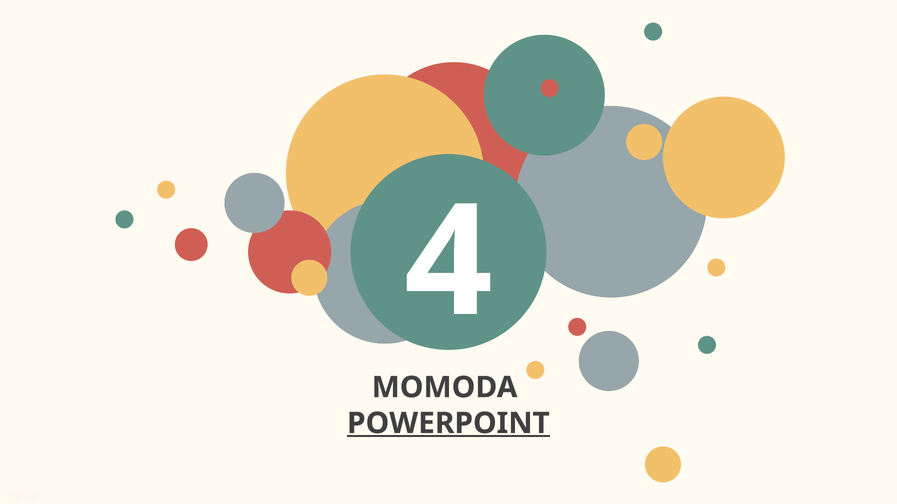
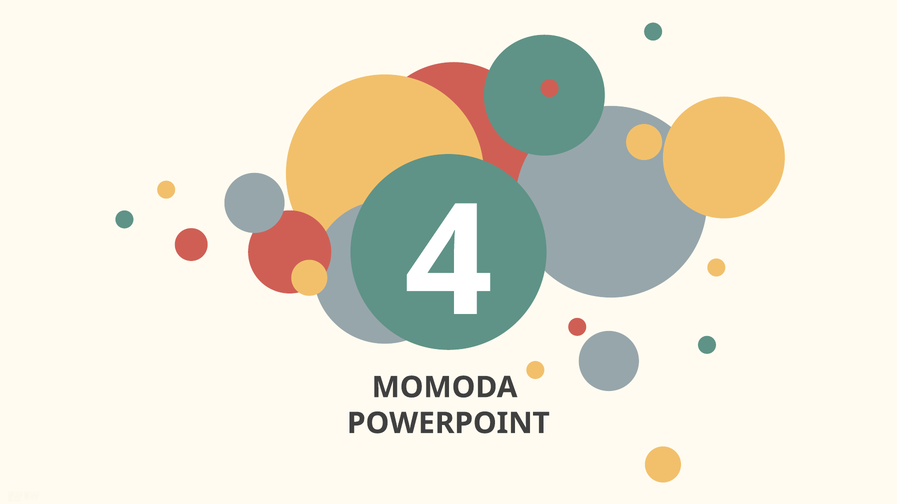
POWERPOINT underline: present -> none (448, 424)
